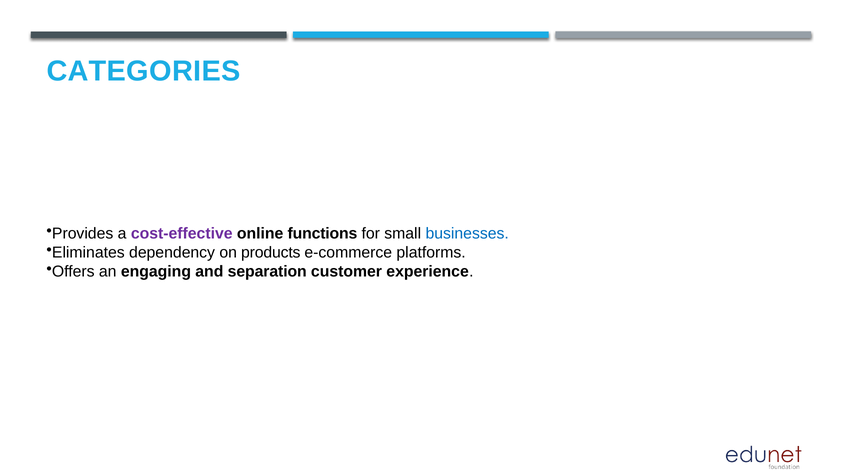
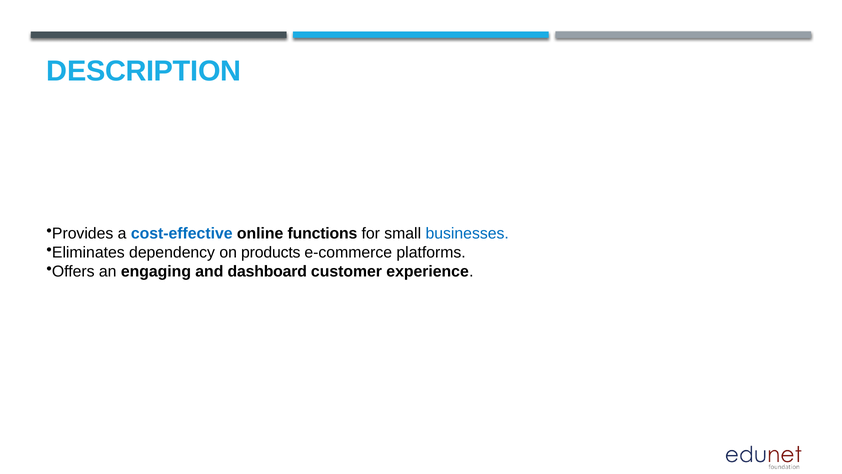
CATEGORIES: CATEGORIES -> DESCRIPTION (144, 71)
cost-effective colour: purple -> blue (182, 233)
separation: separation -> dashboard (267, 271)
